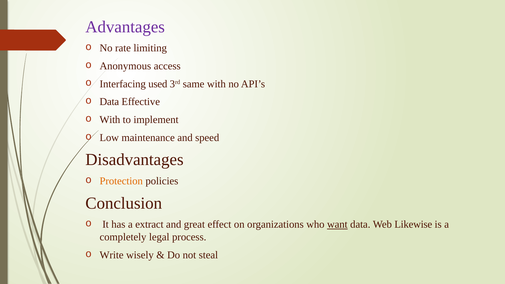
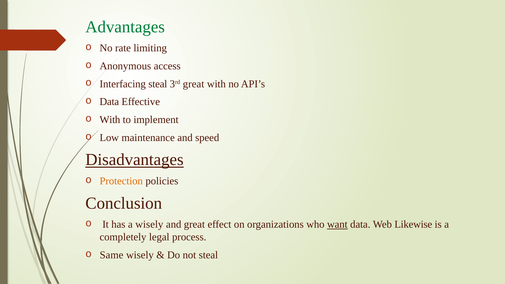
Advantages colour: purple -> green (125, 27)
Interfacing used: used -> steal (158, 84)
3rd same: same -> great (194, 84)
Disadvantages underline: none -> present (134, 160)
a extract: extract -> wisely (149, 224)
Write: Write -> Same (112, 255)
